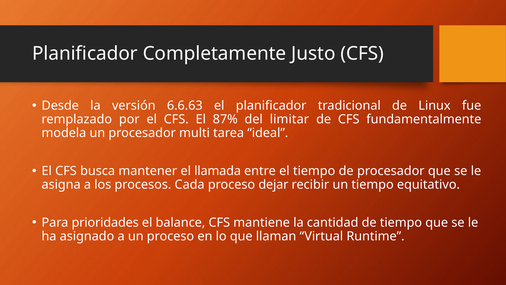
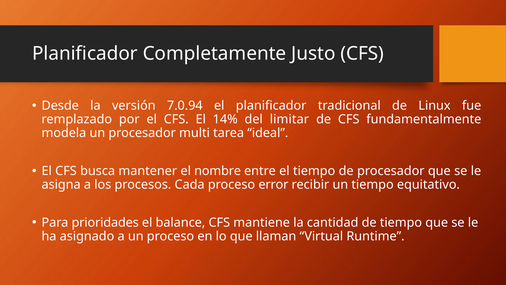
6.6.63: 6.6.63 -> 7.0.94 (185, 106)
87%: 87% -> 14% (225, 119)
llamada: llamada -> nombre (218, 171)
dejar: dejar -> error (273, 184)
